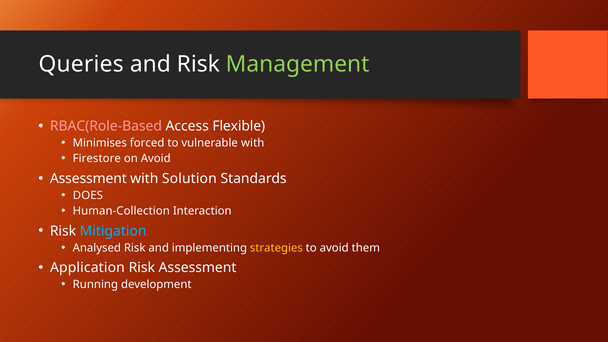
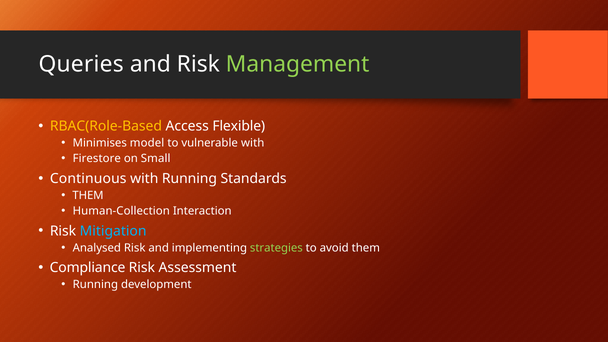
RBAC(Role-Based colour: pink -> yellow (106, 126)
forced: forced -> model (147, 143)
on Avoid: Avoid -> Small (156, 159)
Assessment: Assessment -> Continuous (88, 179)
with Solution: Solution -> Running (189, 179)
DOES: DOES -> THEM (88, 195)
strategies colour: yellow -> light green (276, 248)
Application: Application -> Compliance (88, 268)
